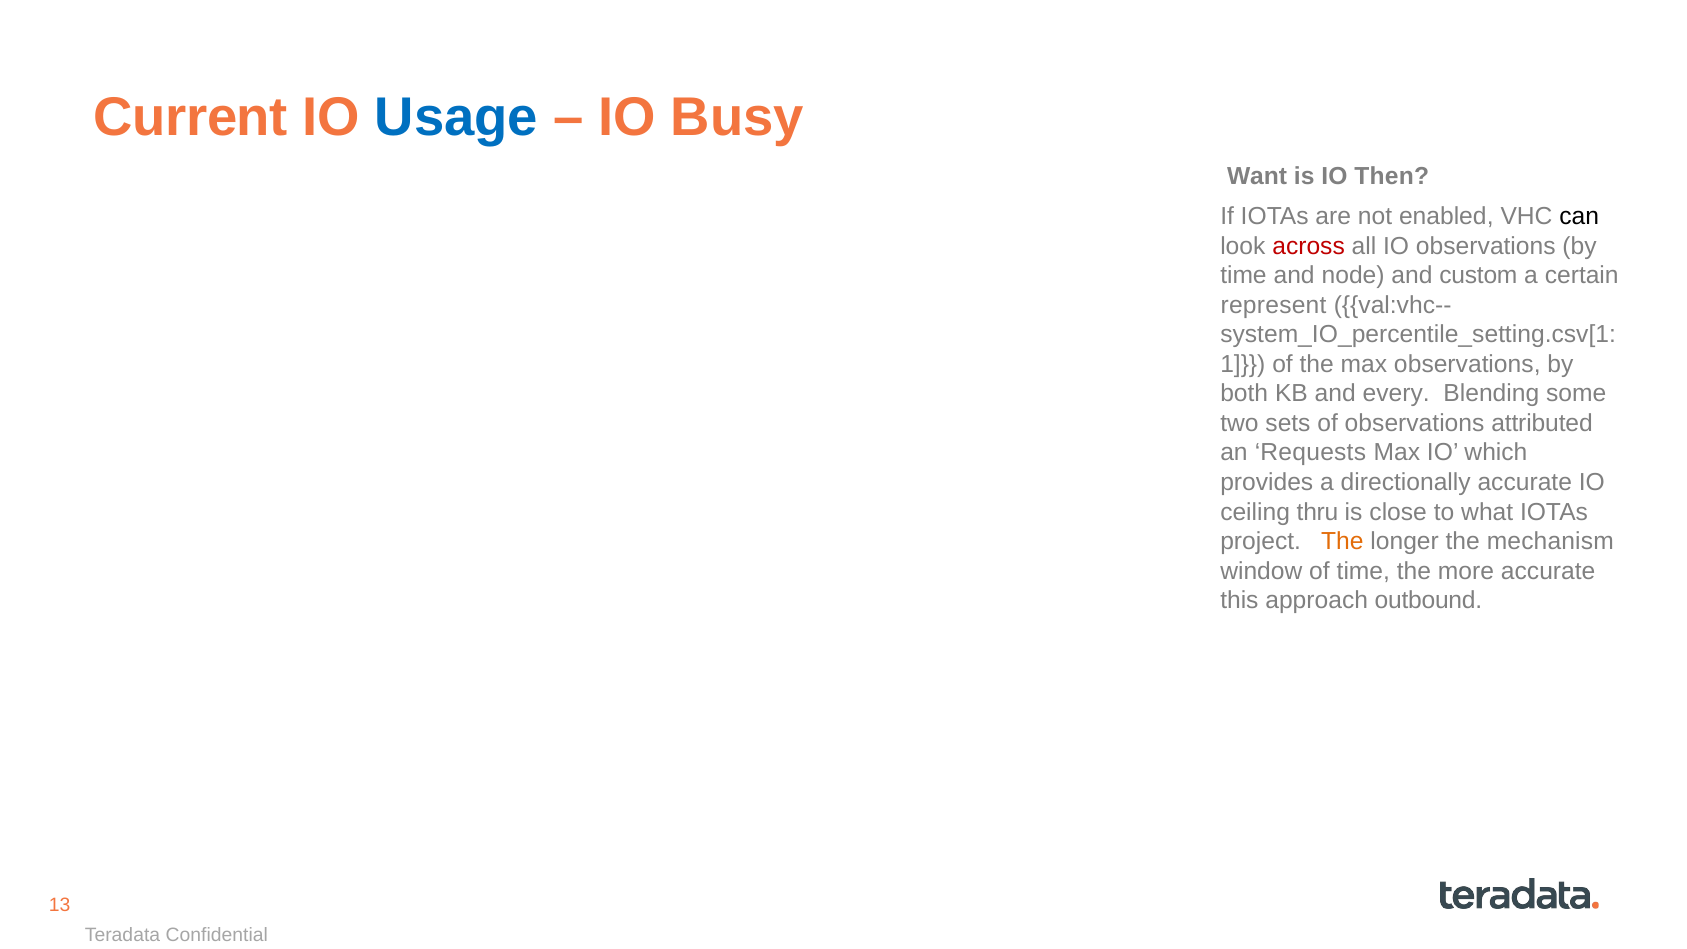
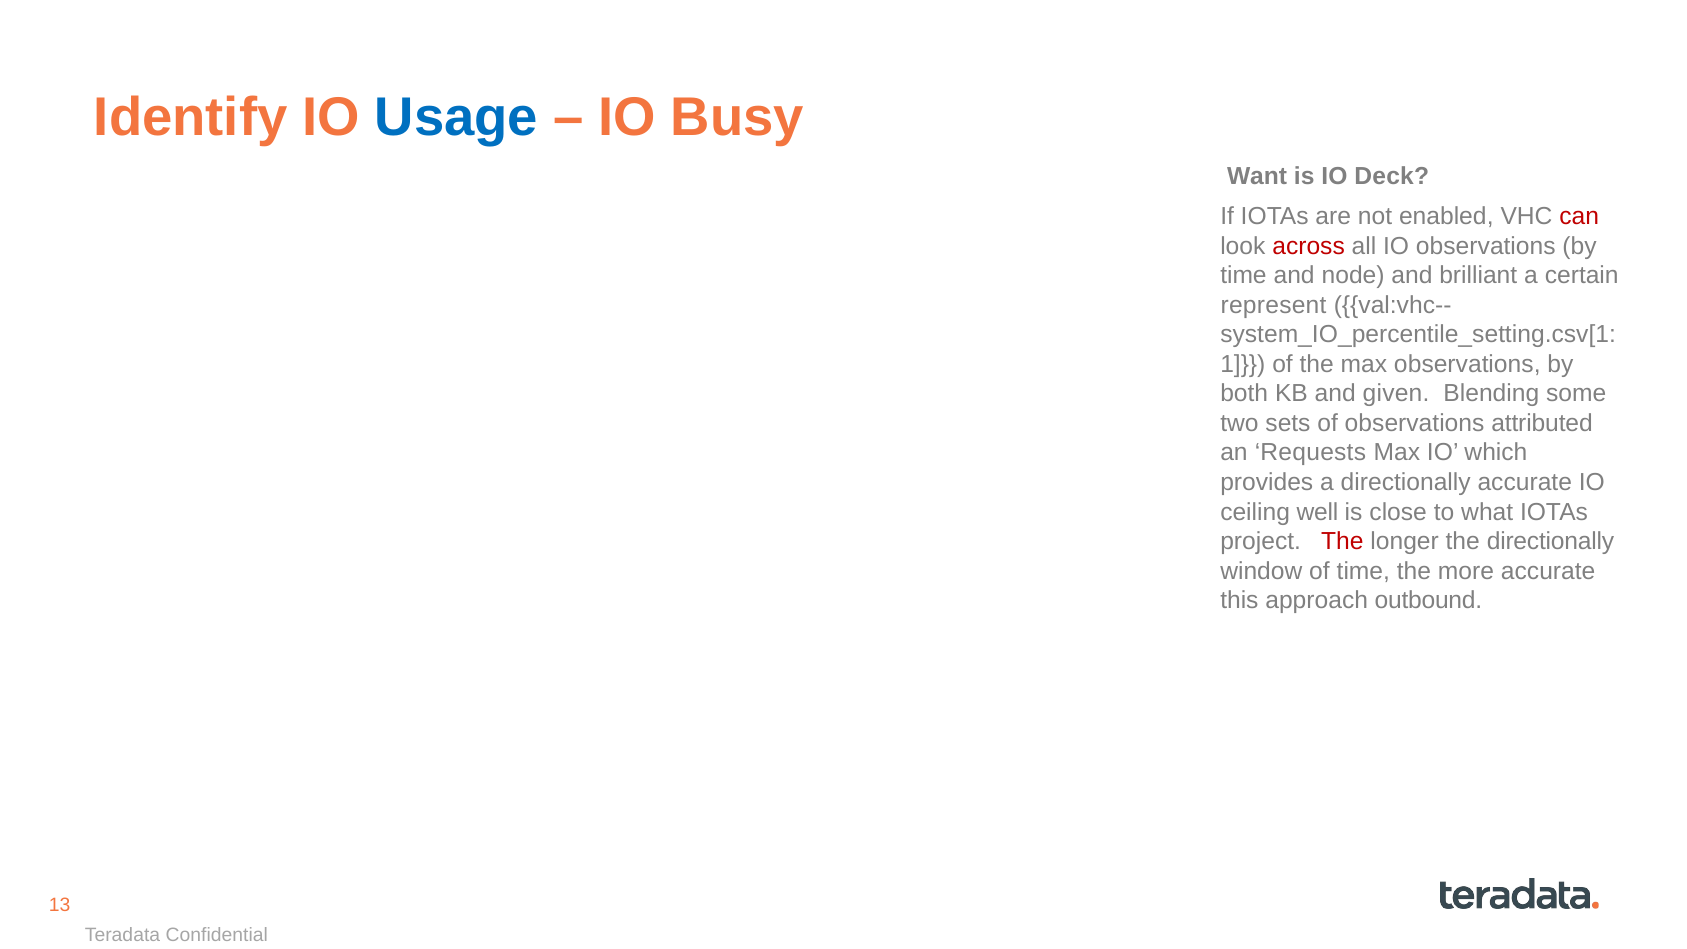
Current: Current -> Identify (191, 118)
Then: Then -> Deck (1392, 176)
can colour: black -> red (1579, 217)
custom: custom -> brilliant (1478, 276)
every: every -> given (1396, 394)
thru: thru -> well (1318, 512)
The colour: orange -> red (1342, 541)
the mechanism: mechanism -> directionally (1550, 541)
